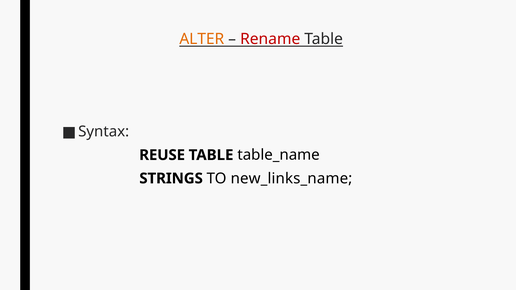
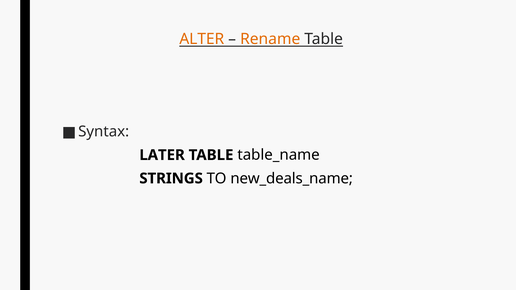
Rename colour: red -> orange (270, 39)
REUSE: REUSE -> LATER (162, 155)
new_links_name: new_links_name -> new_deals_name (292, 179)
